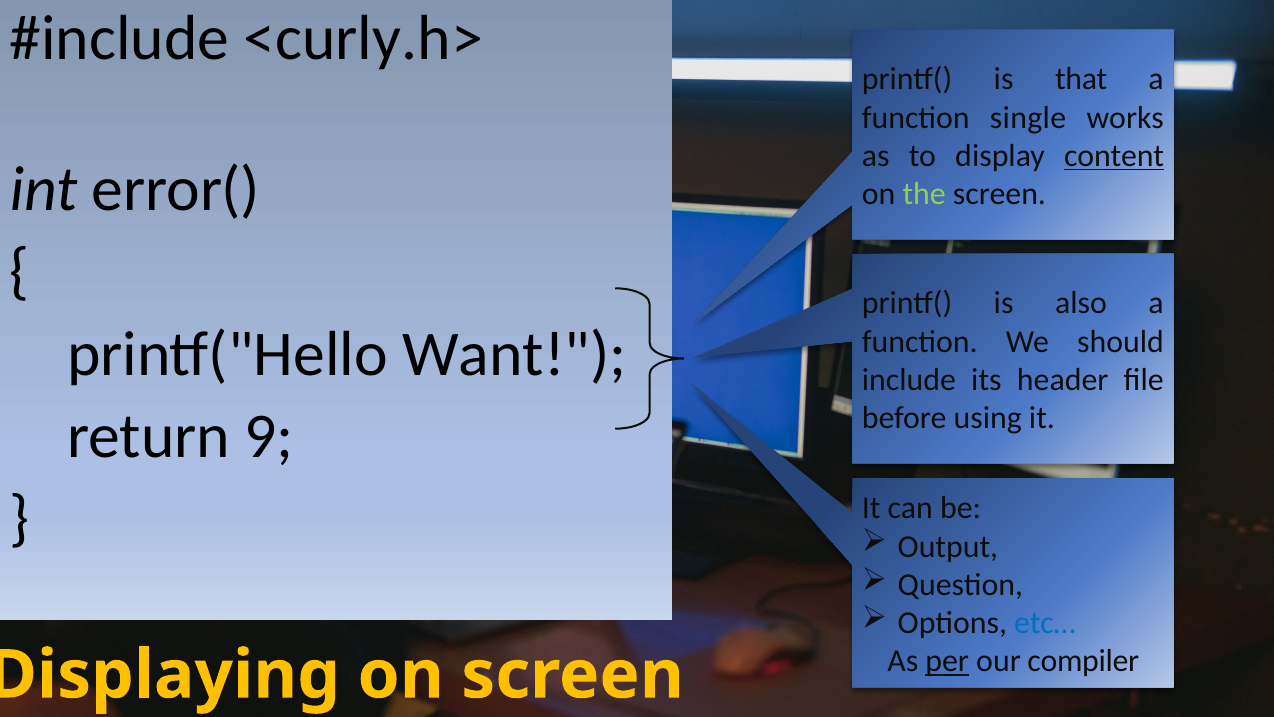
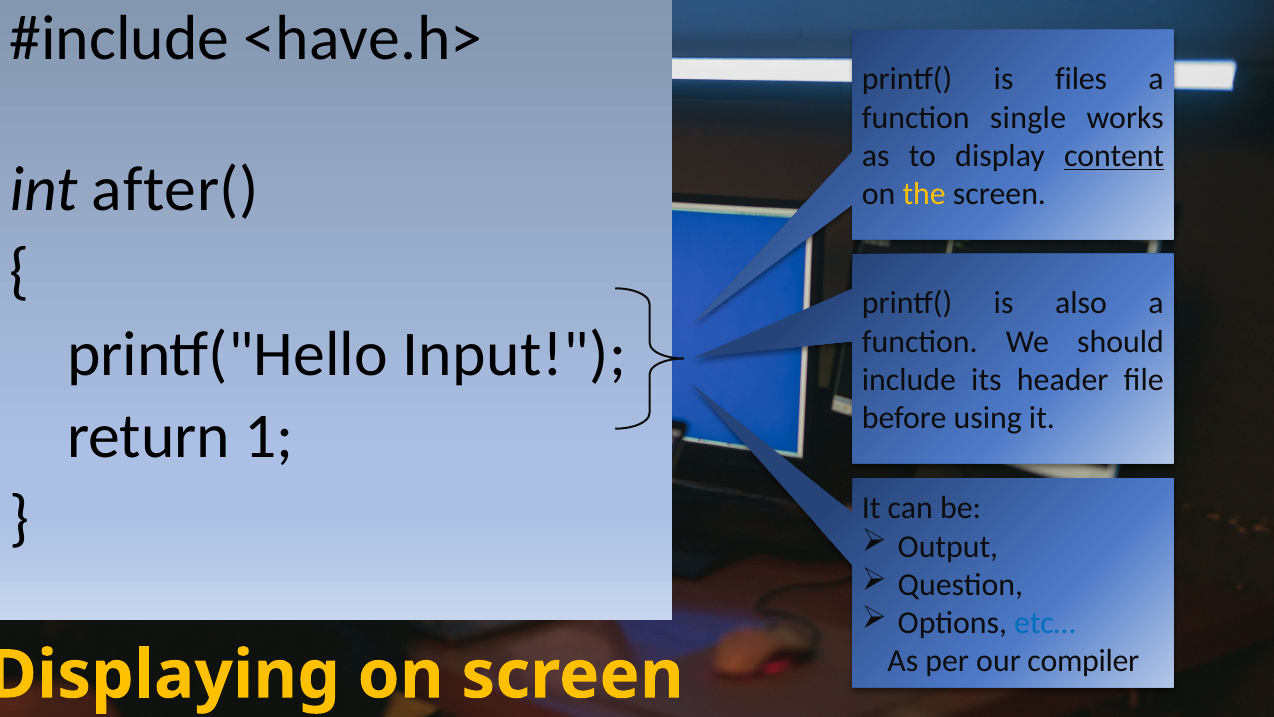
<curly.h>: <curly.h> -> <have.h> (363, 39)
that: that -> files (1081, 79)
error(: error( -> after( (176, 190)
the colour: light green -> yellow (924, 194)
Want: Want -> Input (514, 354)
9: 9 -> 1 (269, 436)
per underline: present -> none (947, 661)
